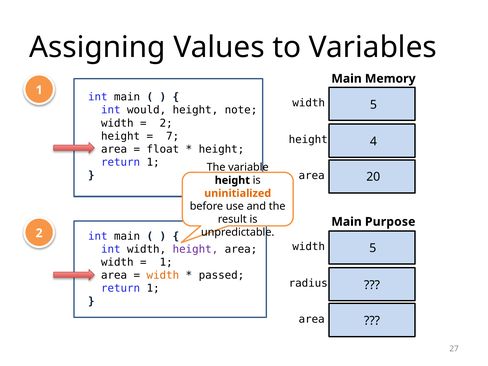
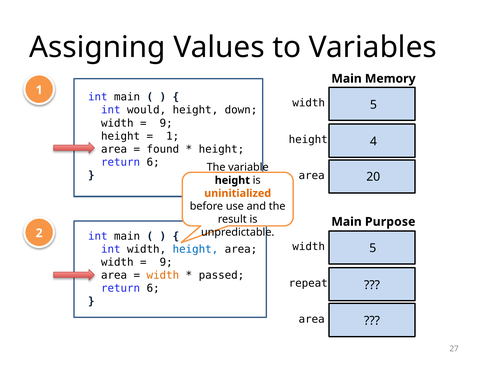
note: note -> down (241, 110)
2: 2 -> 9 (166, 123)
7: 7 -> 1 (173, 136)
float: float -> found (163, 149)
1: 1 -> 6 (153, 162)
height colour: purple -> blue (195, 249)
1: 1 -> 9 (166, 262)
radius: radius -> repeat (308, 283)
1: 1 -> 6 (153, 288)
